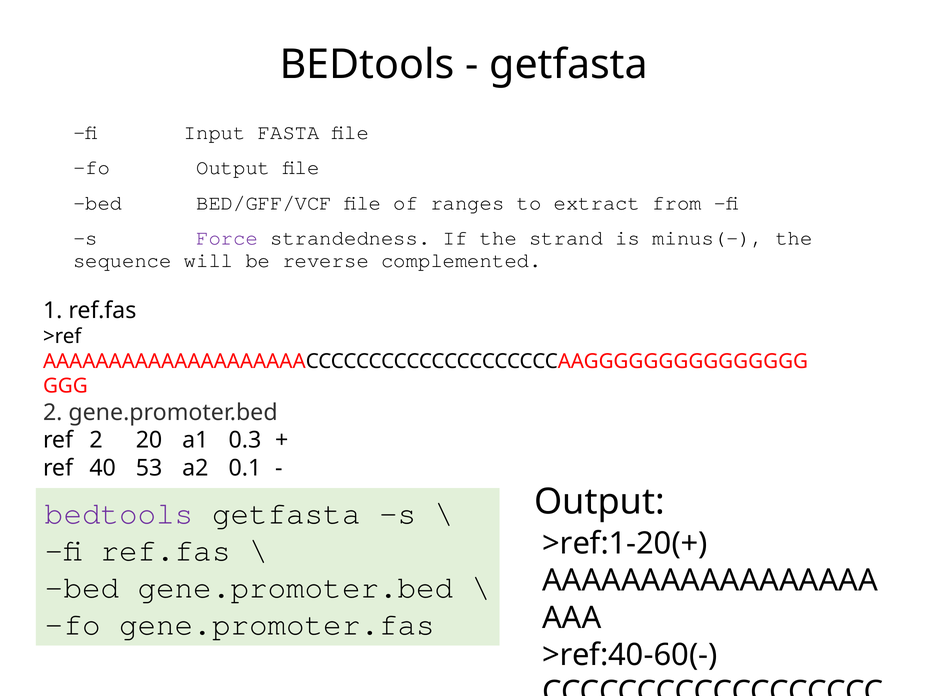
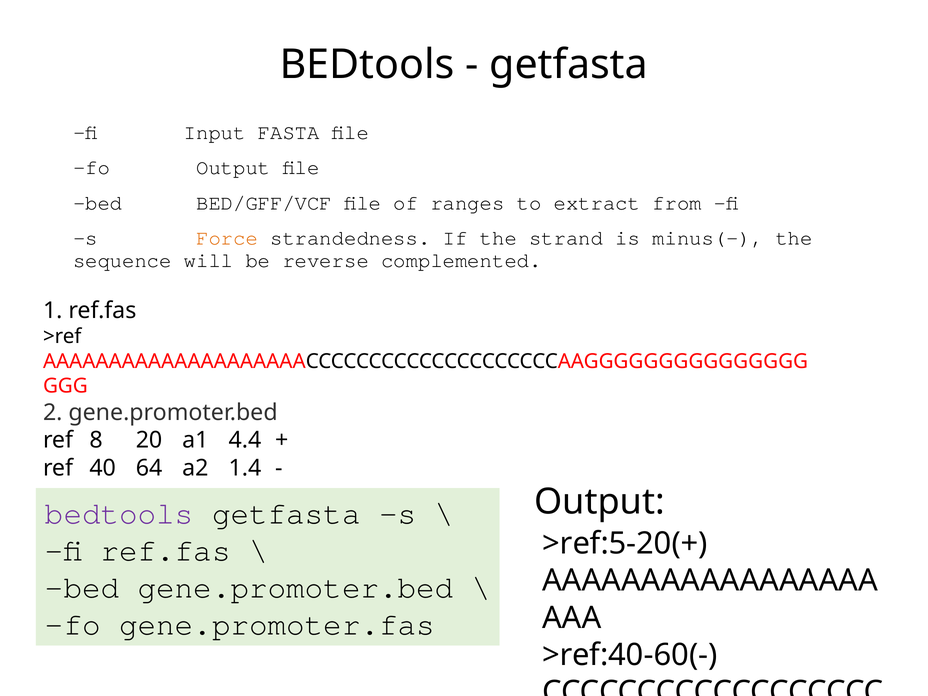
Force colour: purple -> orange (227, 238)
ref 2: 2 -> 8 (96, 440)
0.3: 0.3 -> 4.4 (245, 440)
53: 53 -> 64 (149, 468)
0.1: 0.1 -> 1.4 (245, 468)
>ref:1-20(+: >ref:1-20(+ -> >ref:5-20(+ (625, 544)
